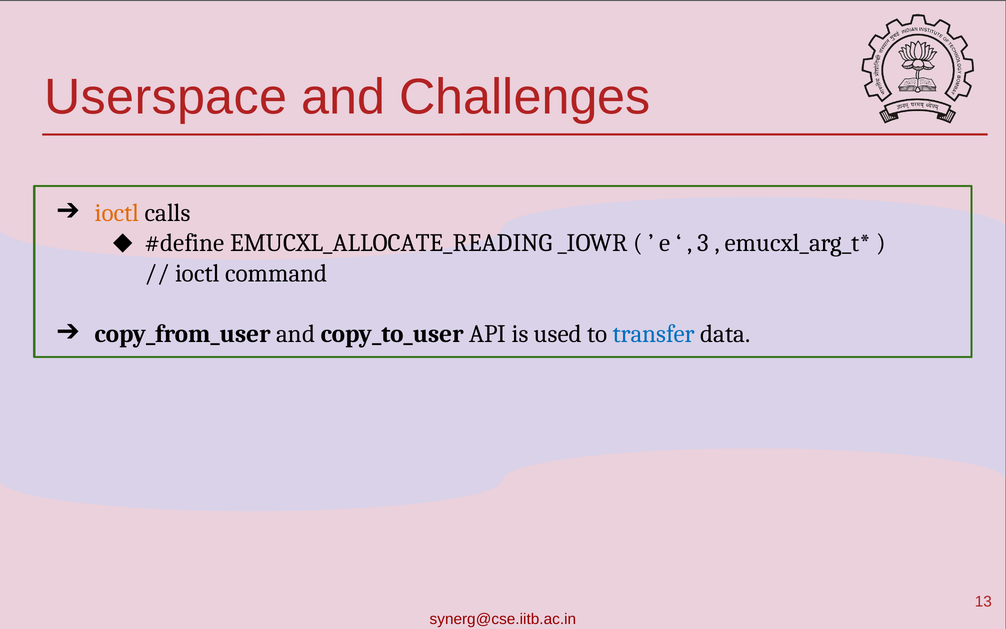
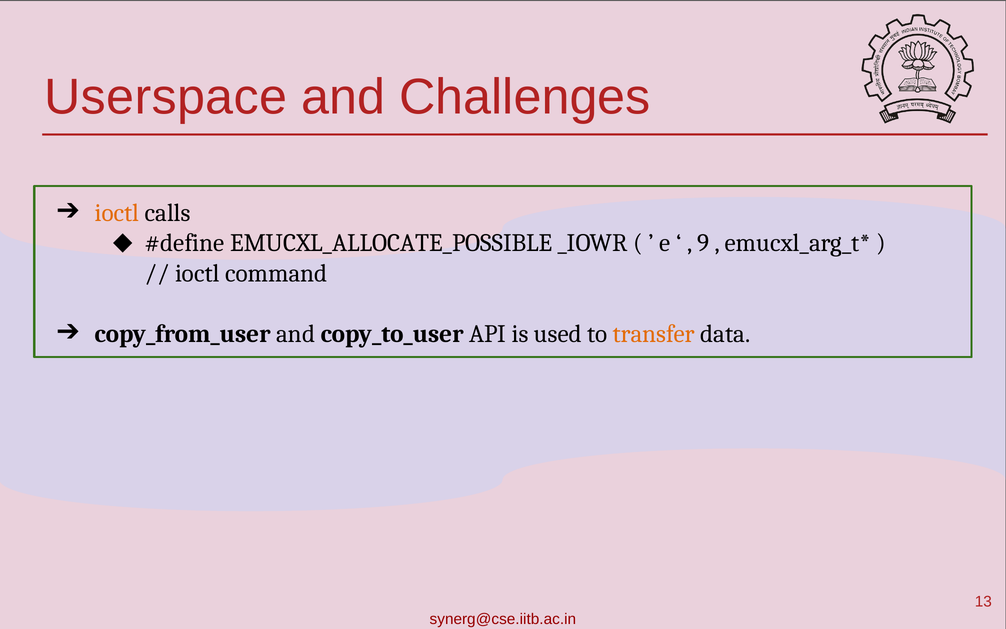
EMUCXL_ALLOCATE_READING: EMUCXL_ALLOCATE_READING -> EMUCXL_ALLOCATE_POSSIBLE (391, 243)
3: 3 -> 9 (703, 243)
transfer colour: blue -> orange (654, 334)
